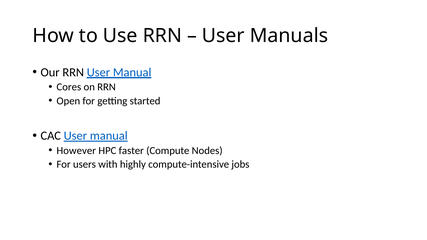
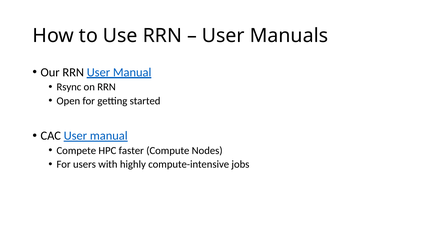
Cores: Cores -> Rsync (69, 87)
However: However -> Compete (76, 151)
